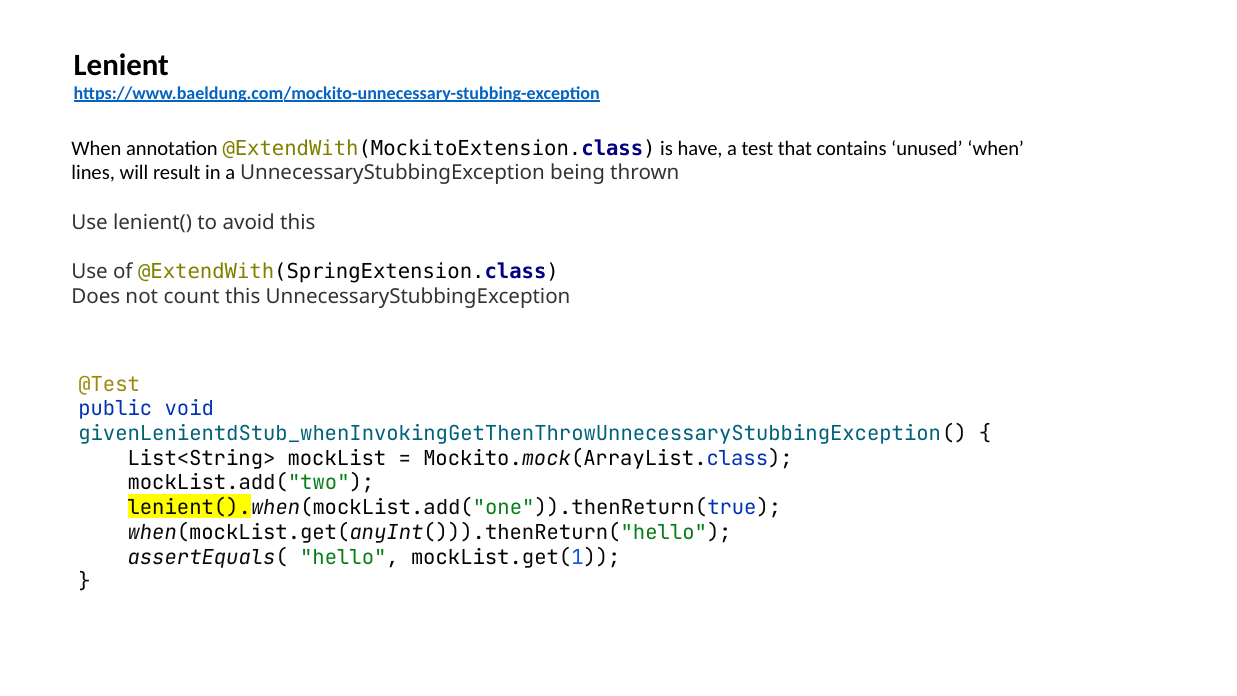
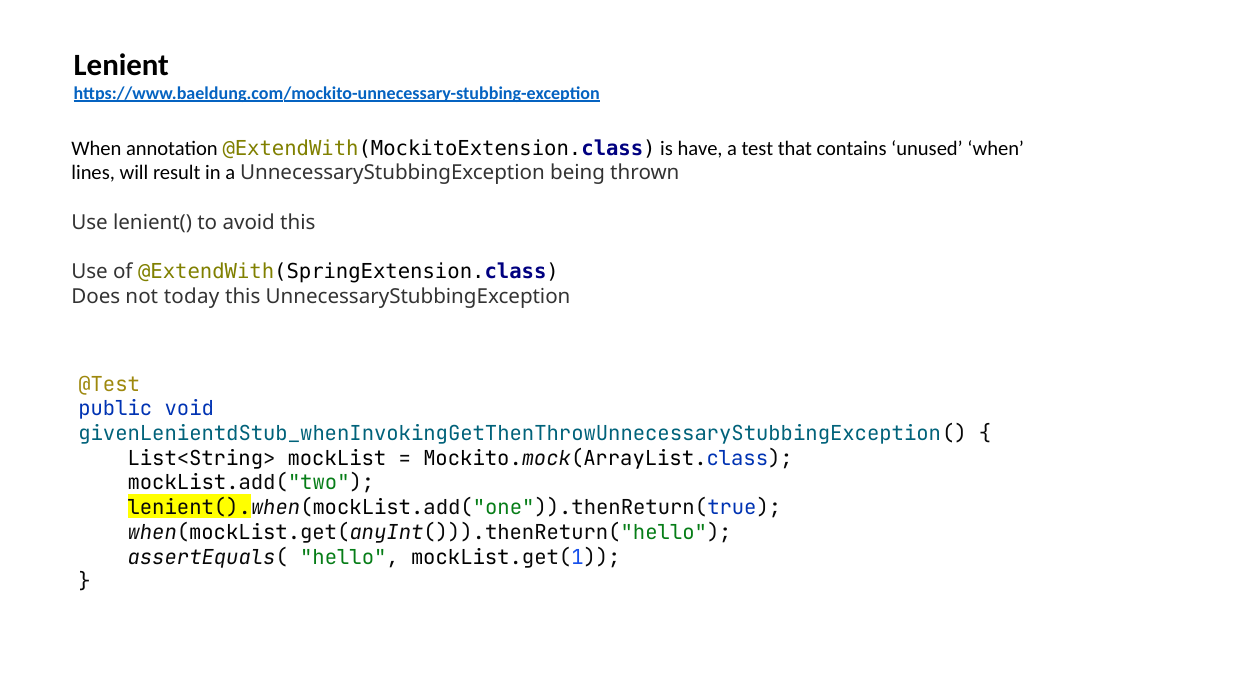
count: count -> today (192, 297)
